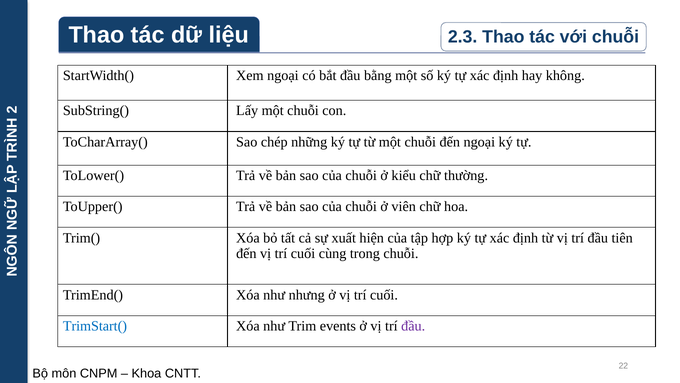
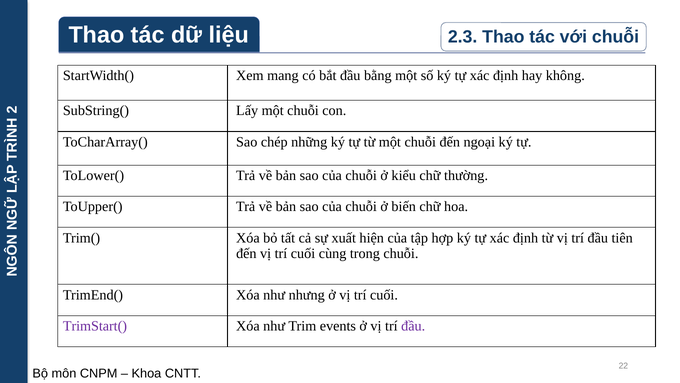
Xem ngoại: ngoại -> mang (283, 76)
viên: viên -> biến (404, 206)
TrimStart( colour: blue -> purple (95, 326)
